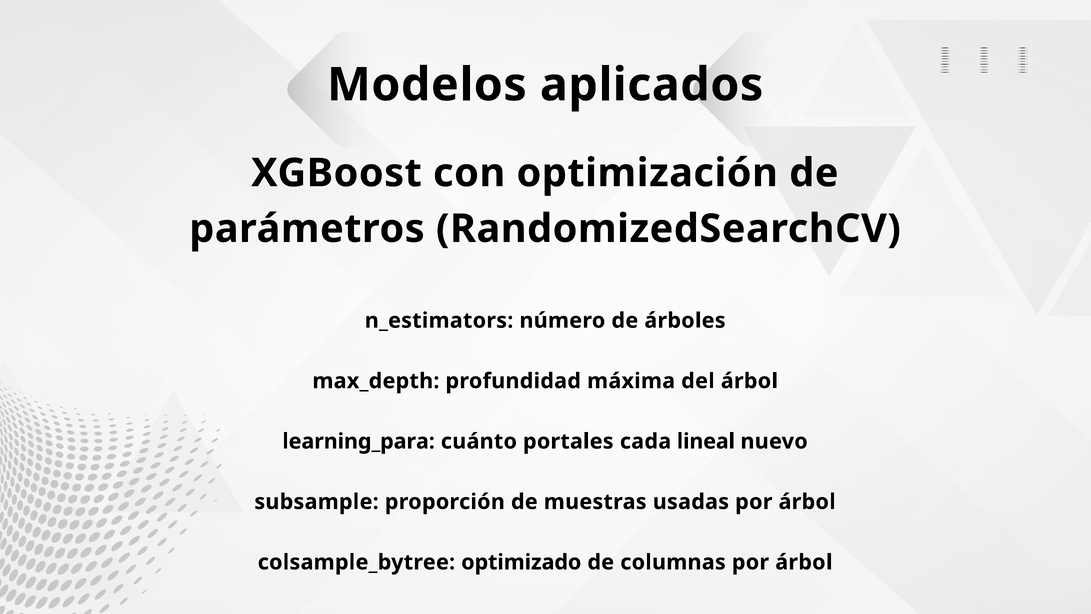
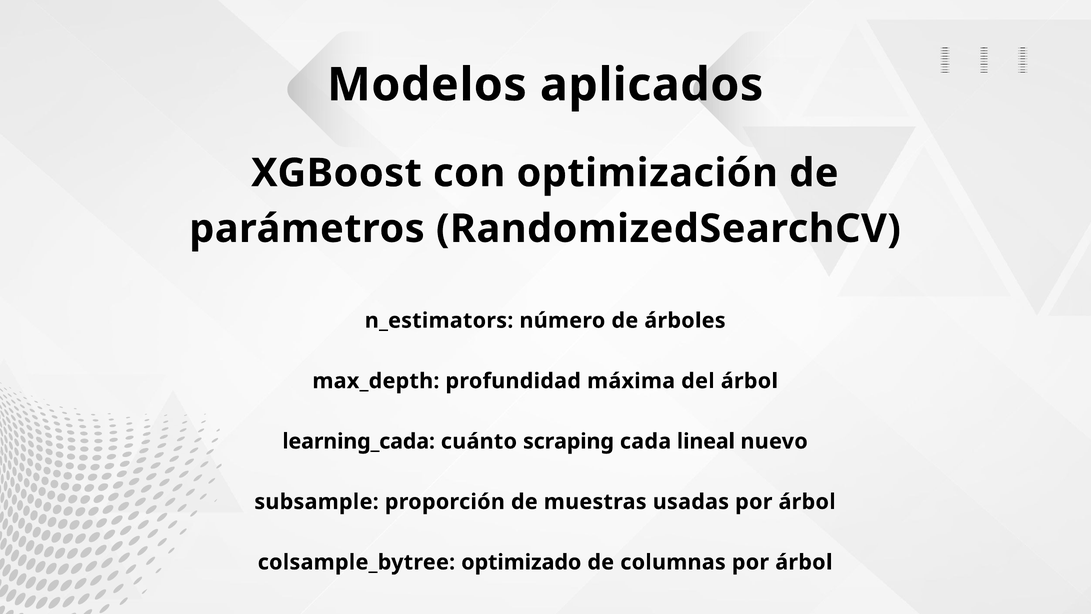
learning_para: learning_para -> learning_cada (359, 441)
portales: portales -> scraping (568, 441)
